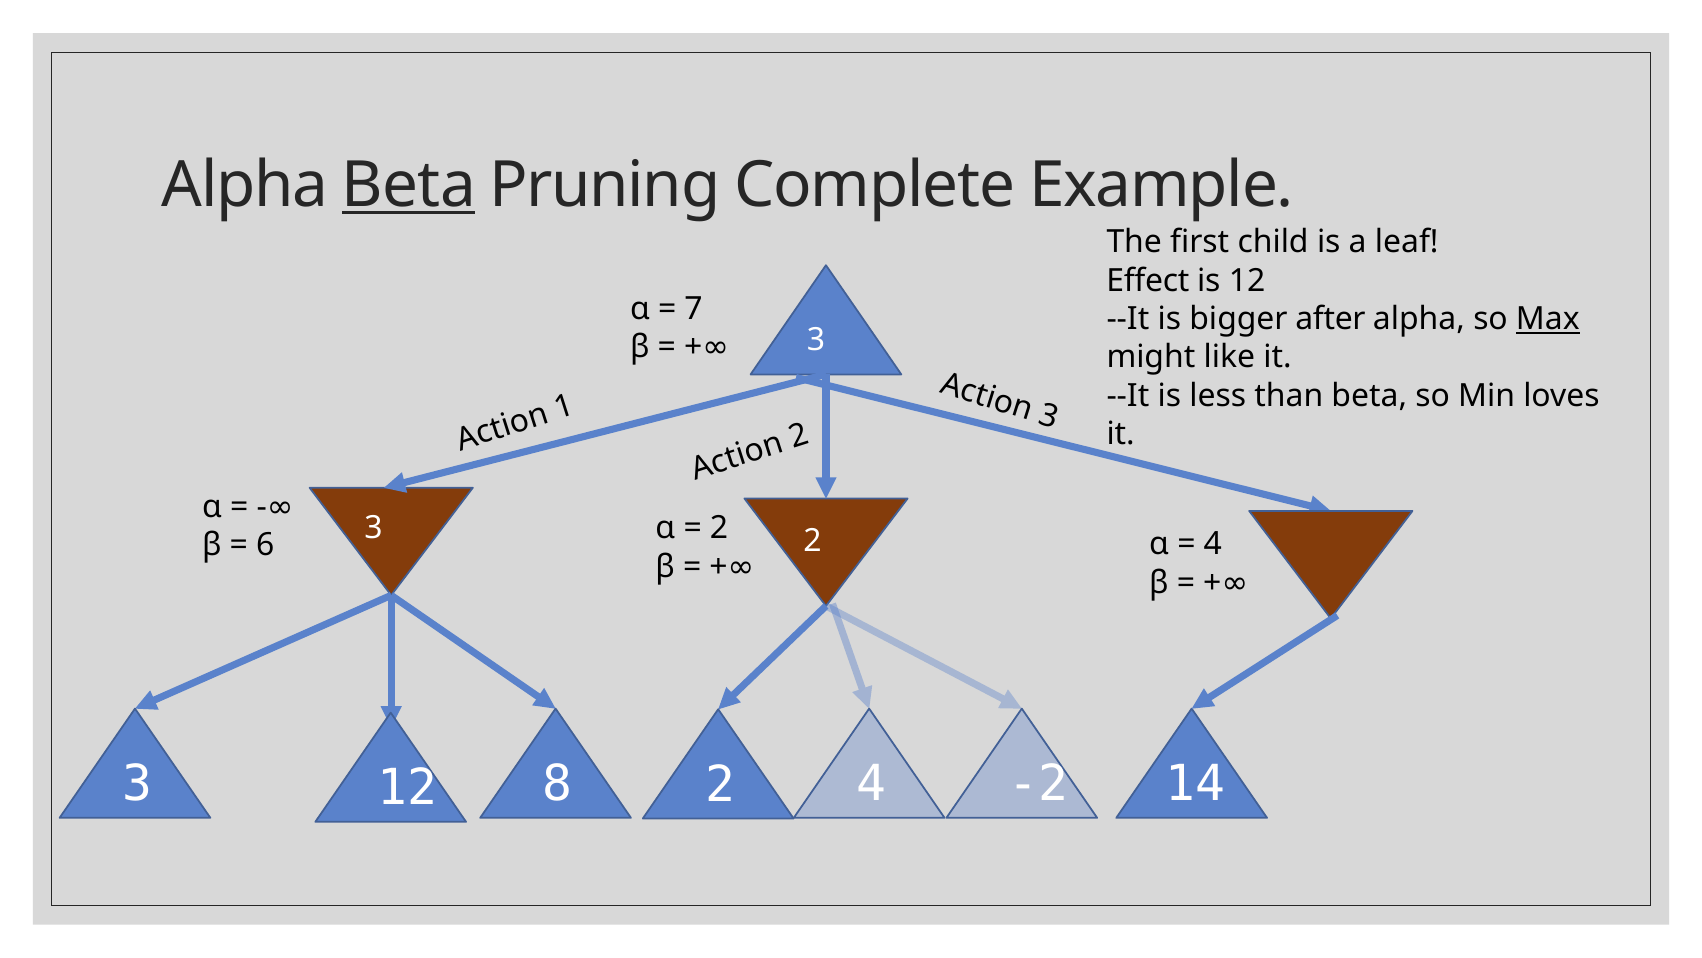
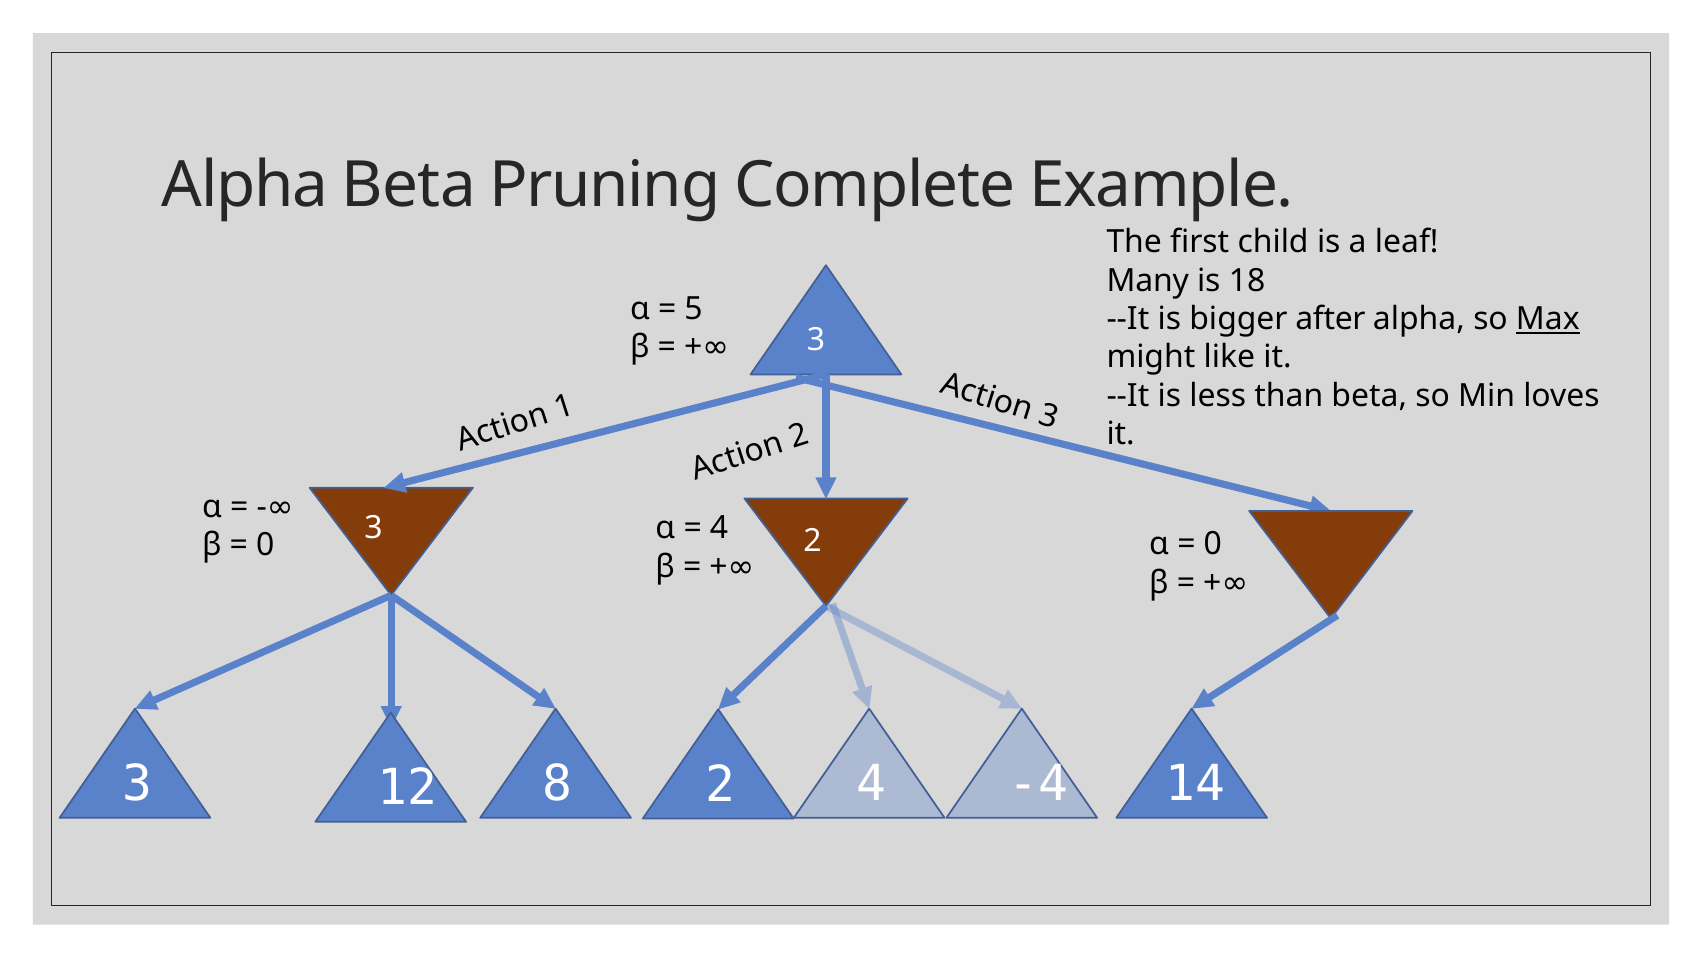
Beta underline: present -> none (409, 185)
Effect: Effect -> Many (1148, 281)
is 12: 12 -> 18 (1247, 281)
7: 7 -> 5 (694, 309)
2: 2 -> 4 (719, 528)
4: 4 -> 0 (1213, 544)
6: 6 -> 0 (265, 545)
-2: -2 -> -4 (1039, 784)
